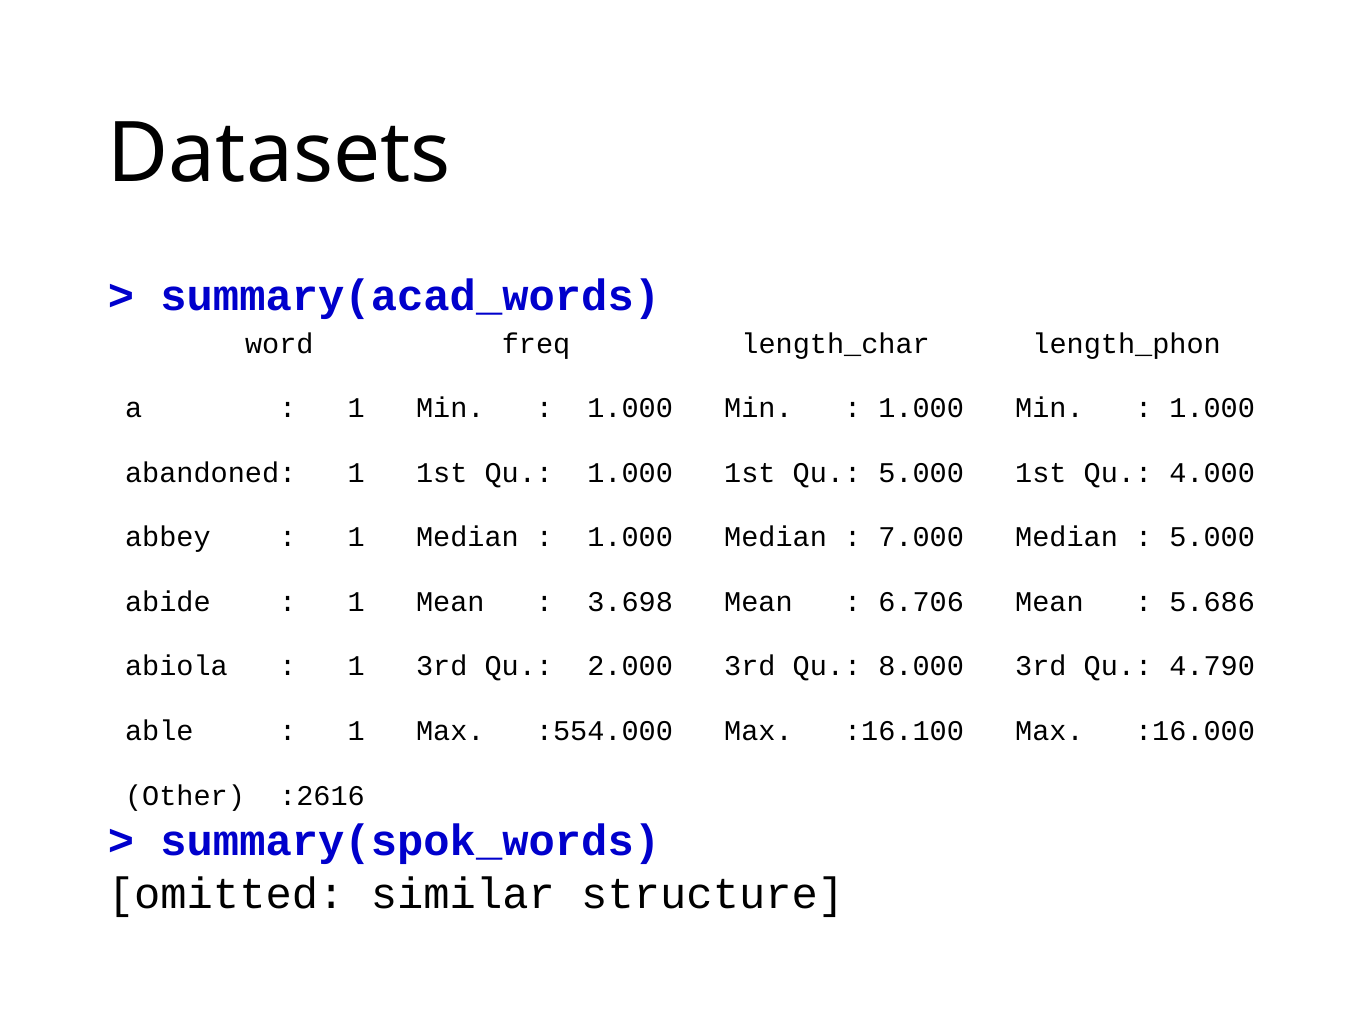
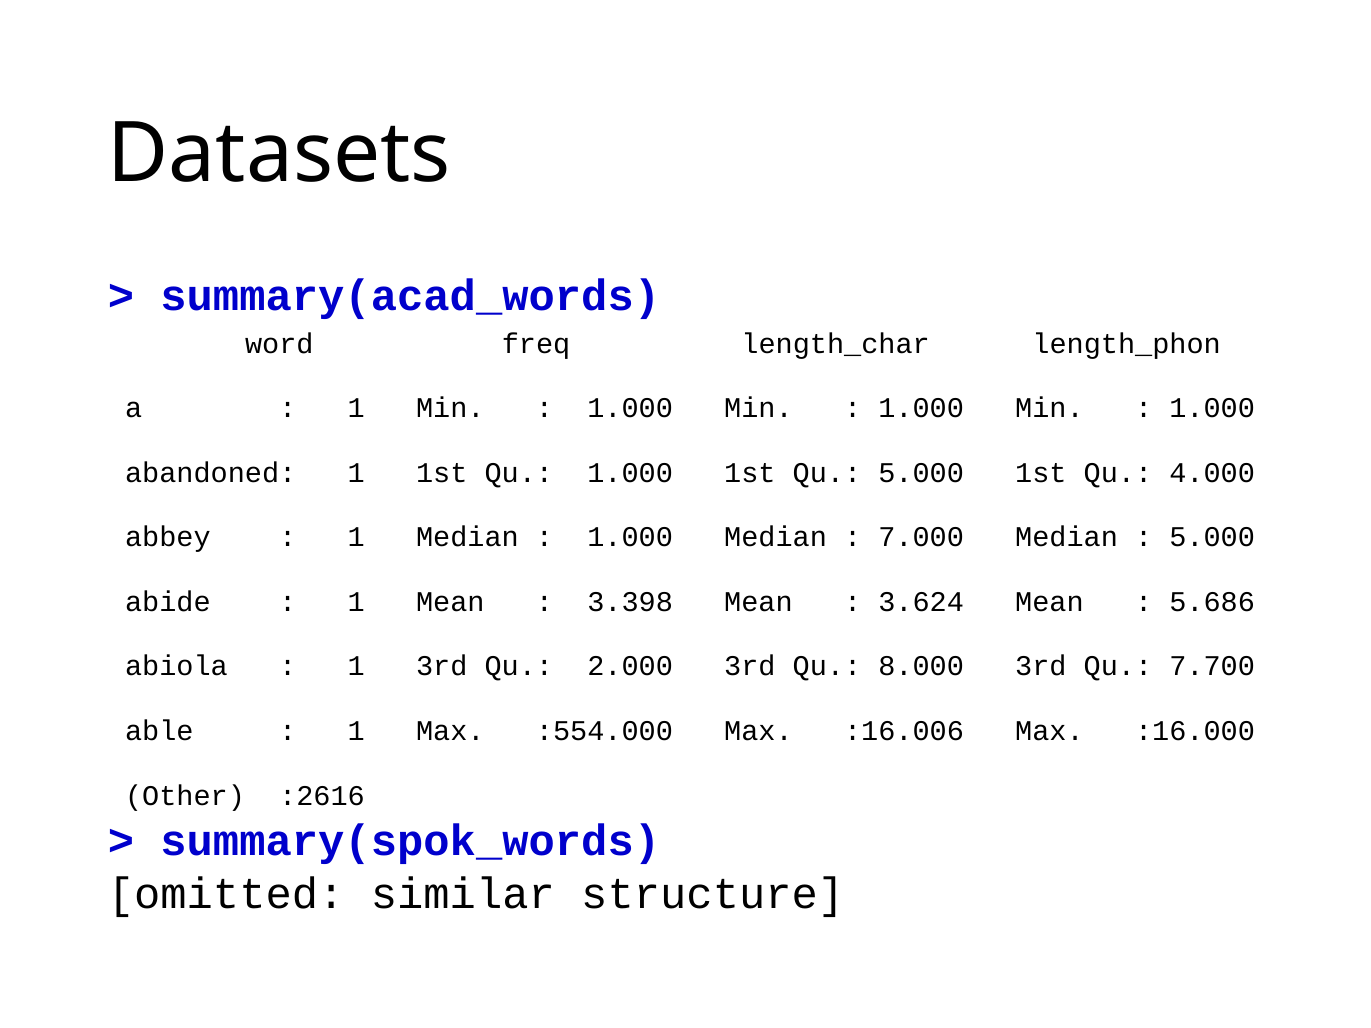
3.698: 3.698 -> 3.398 (630, 602)
6.706: 6.706 -> 3.624 (921, 602)
4.790: 4.790 -> 7.700 (1212, 667)
:16.100: :16.100 -> :16.006 (904, 731)
